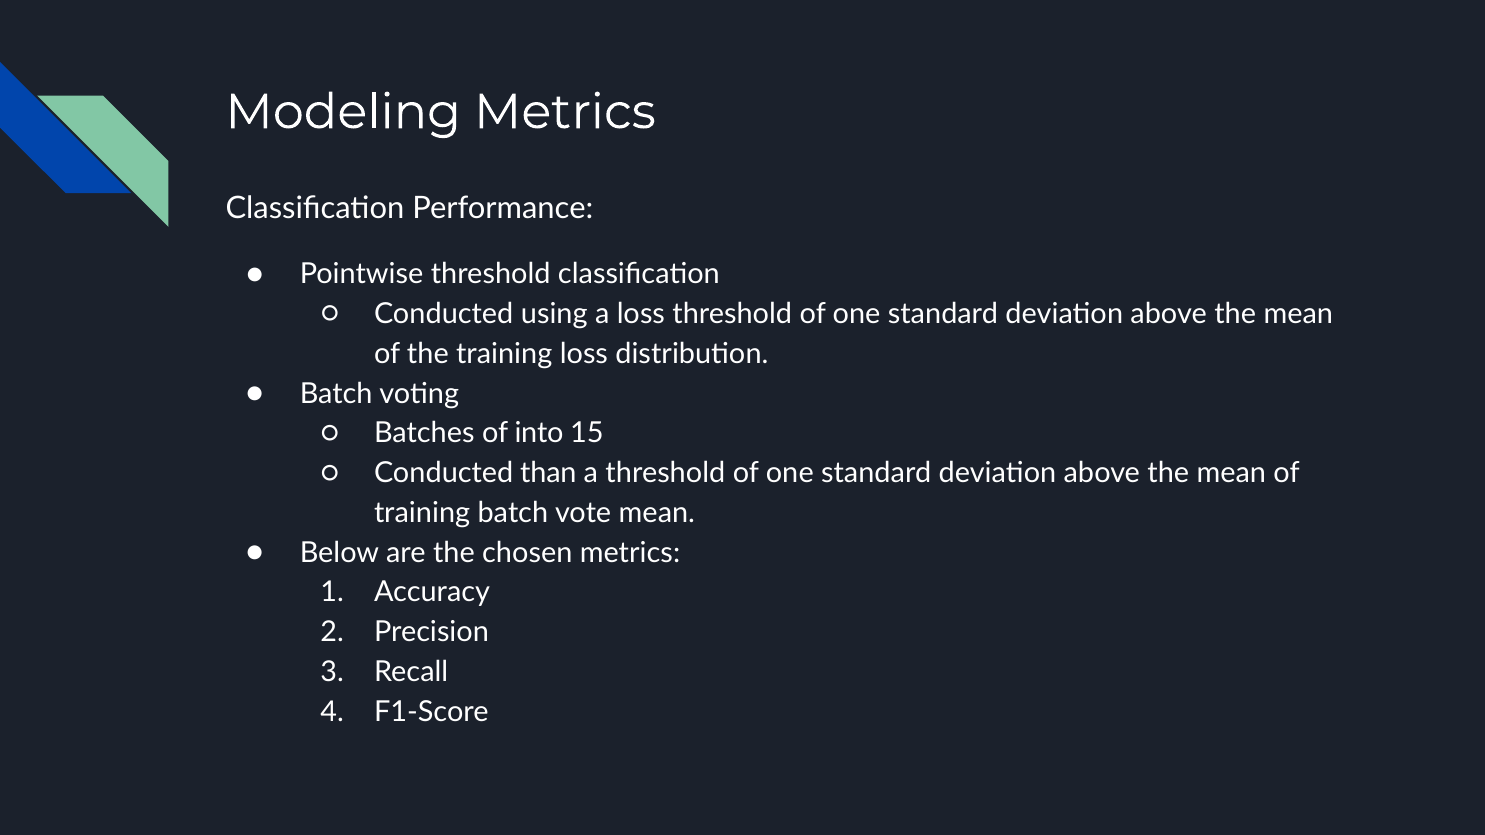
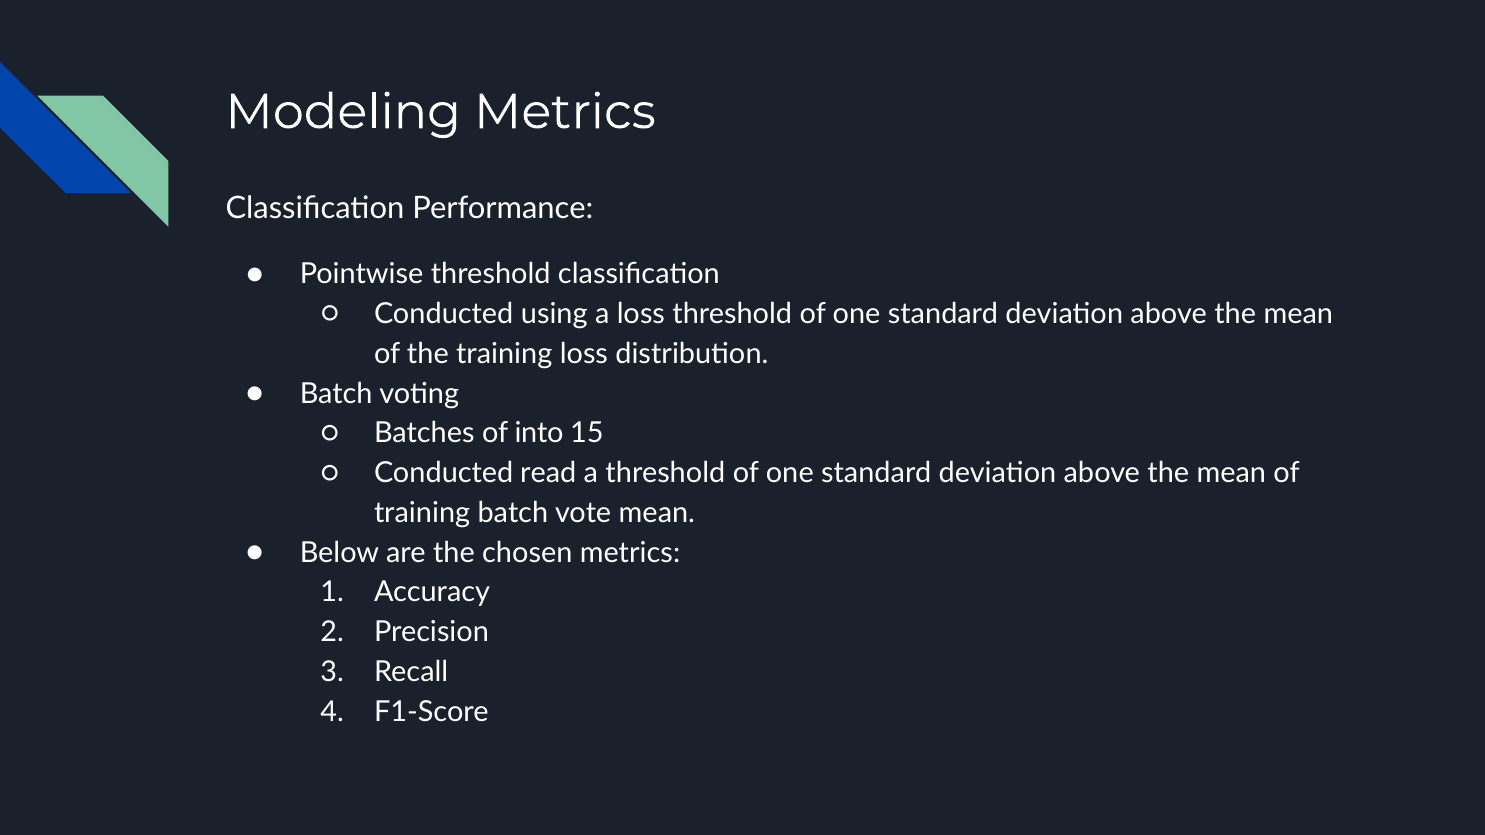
than: than -> read (548, 473)
